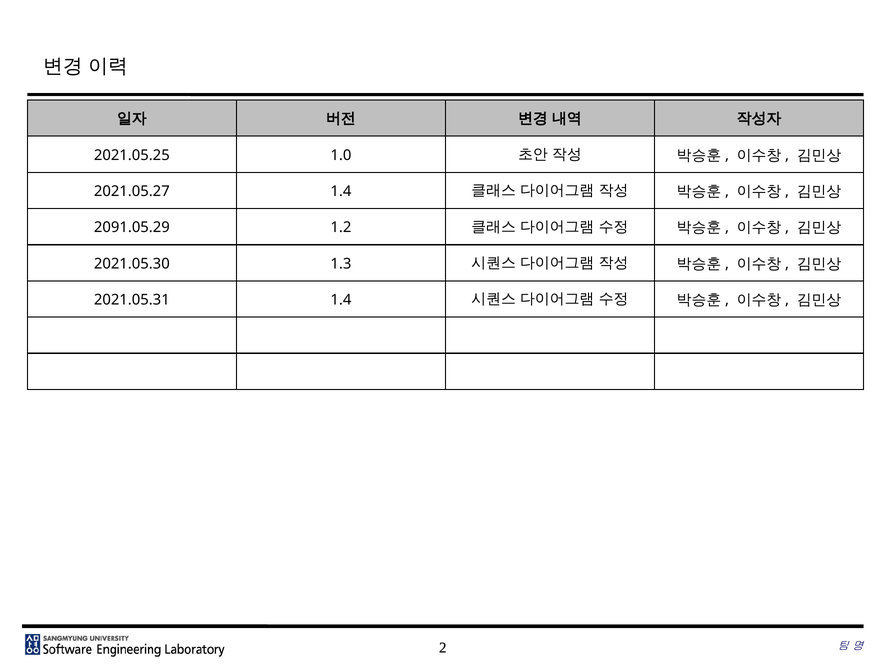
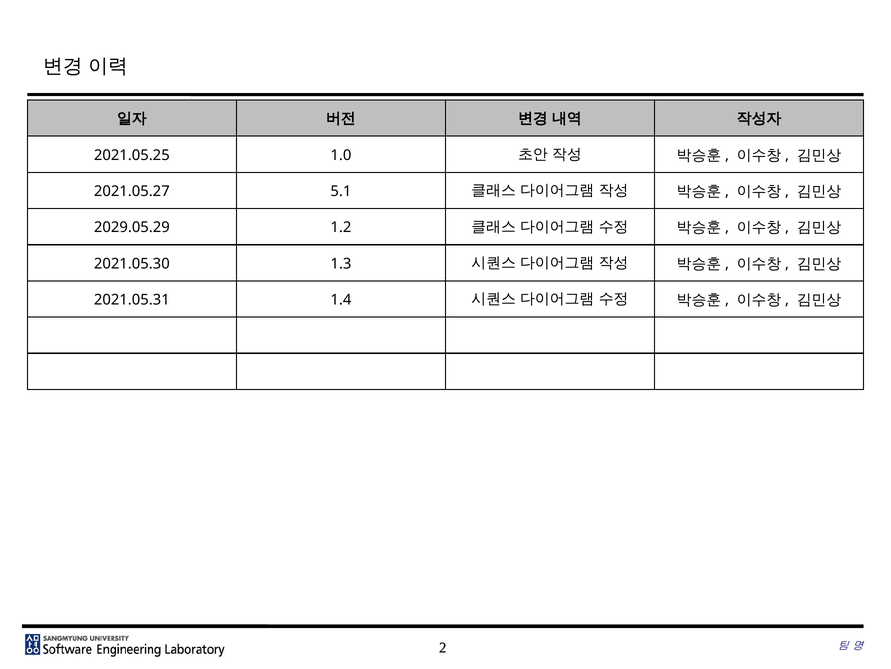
2021.05.27 1.4: 1.4 -> 5.1 (341, 191)
2091.05.29: 2091.05.29 -> 2029.05.29 (132, 227)
